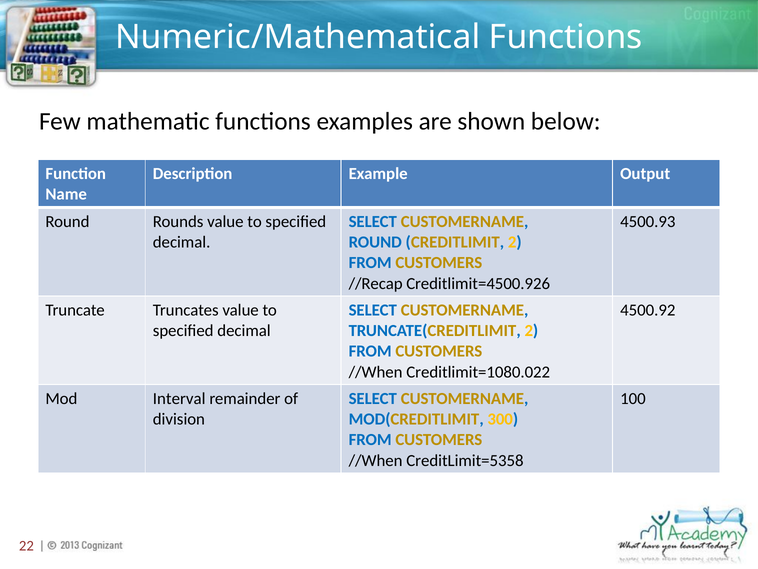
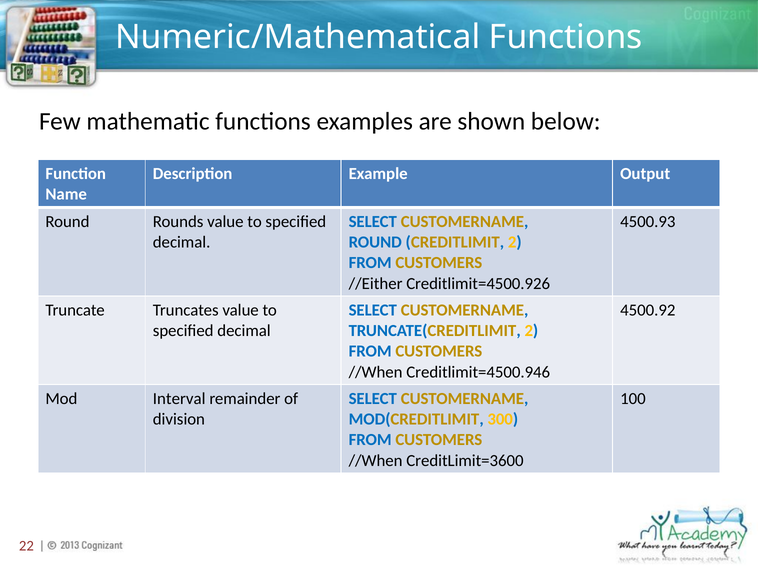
//Recap: //Recap -> //Either (376, 283)
Creditlimit=1080.022: Creditlimit=1080.022 -> Creditlimit=4500.946 (478, 372)
CreditLimit=5358: CreditLimit=5358 -> CreditLimit=3600 (465, 460)
